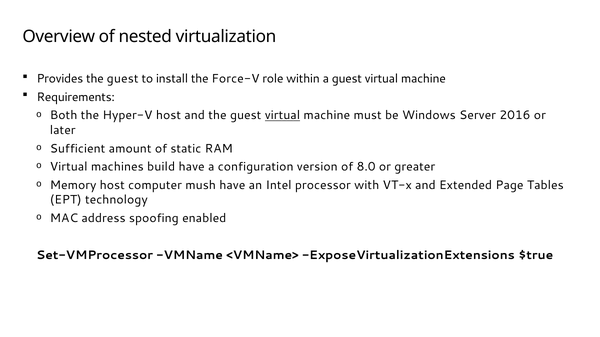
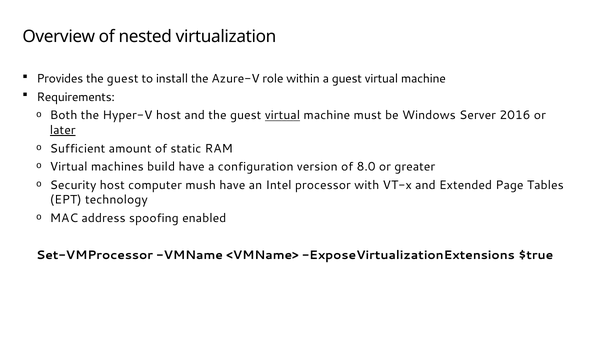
Force-V: Force-V -> Azure-V (236, 79)
later underline: none -> present (63, 130)
Memory: Memory -> Security (73, 185)
